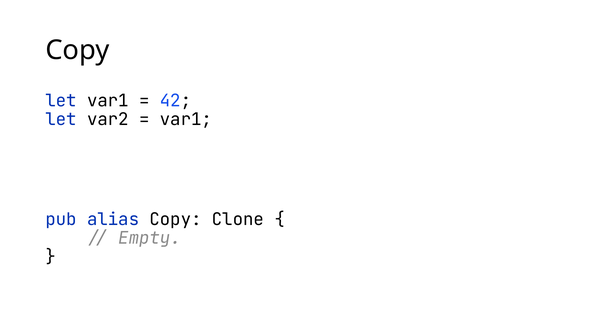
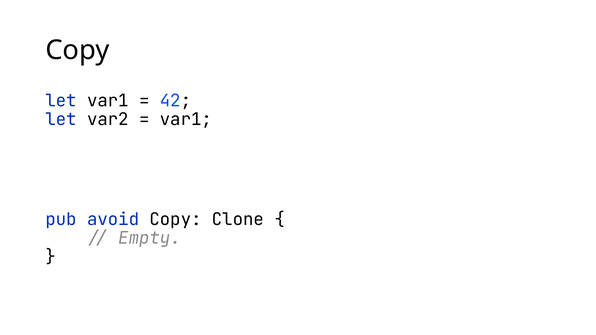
alias: alias -> avoid (113, 220)
